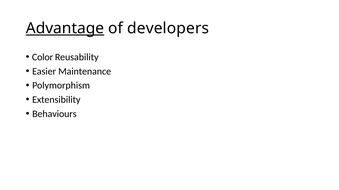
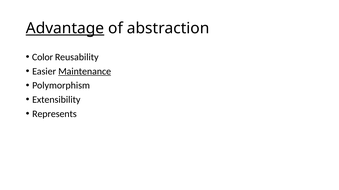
developers: developers -> abstraction (168, 28)
Maintenance underline: none -> present (85, 72)
Behaviours: Behaviours -> Represents (54, 114)
